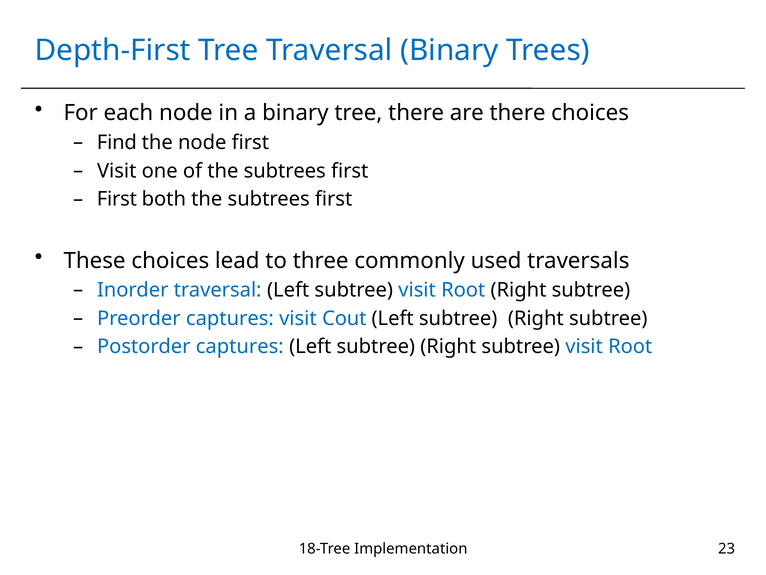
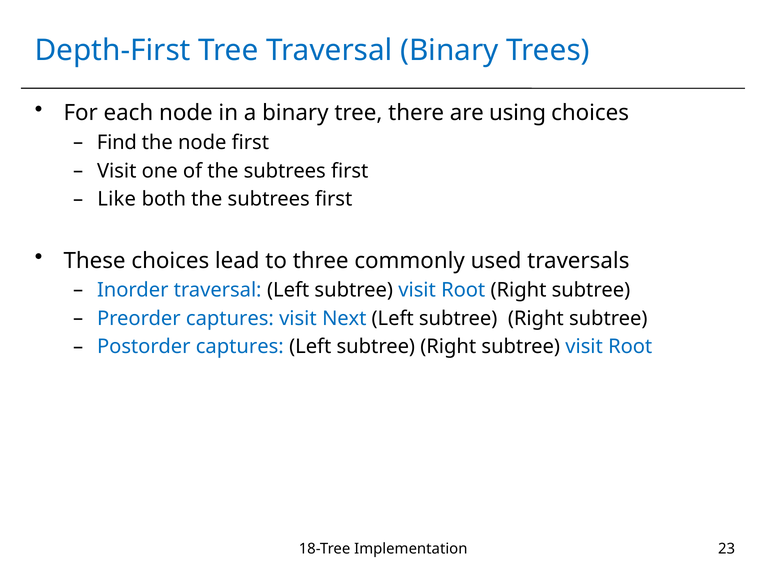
are there: there -> using (518, 113)
First: First -> Like (117, 199)
Cout: Cout -> Next (344, 318)
